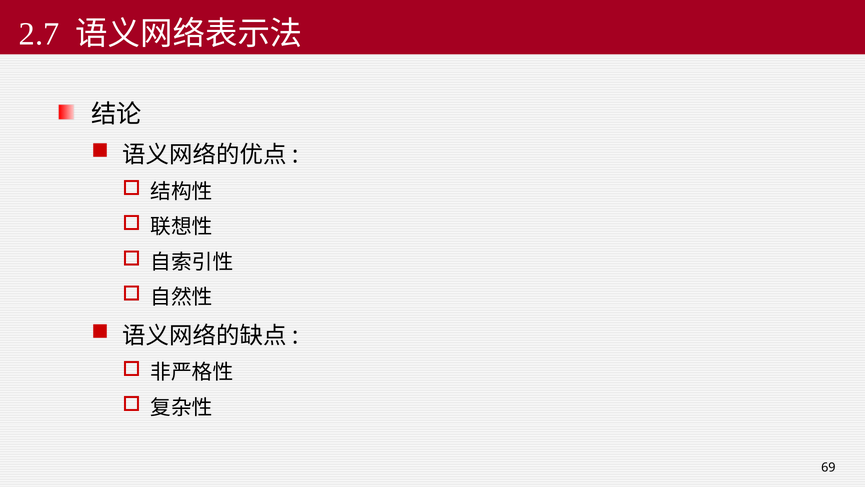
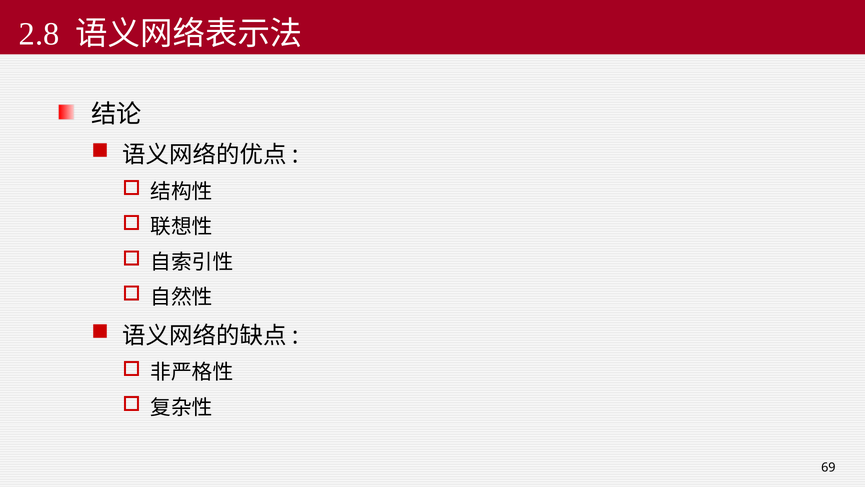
2.7: 2.7 -> 2.8 (39, 34)
